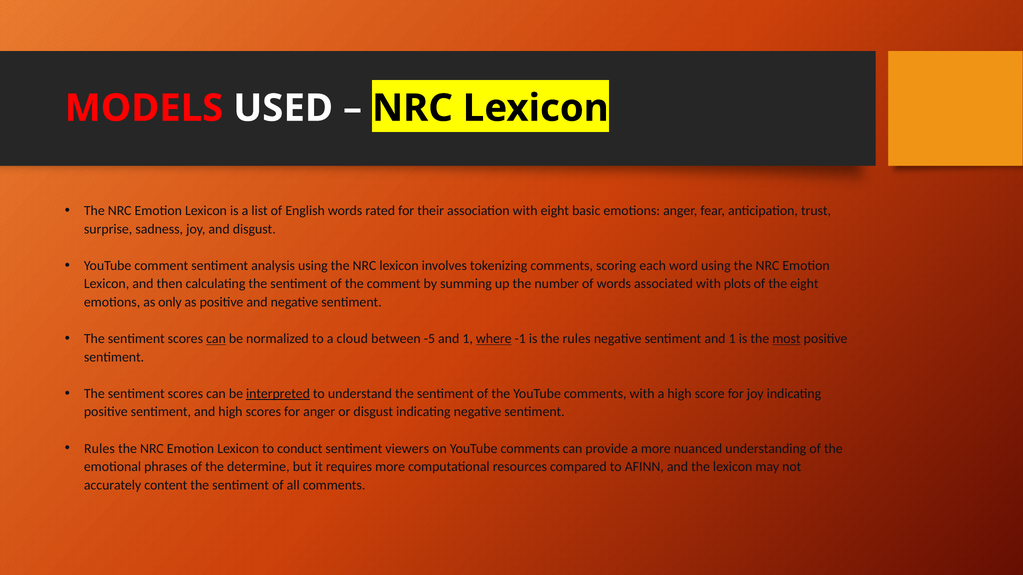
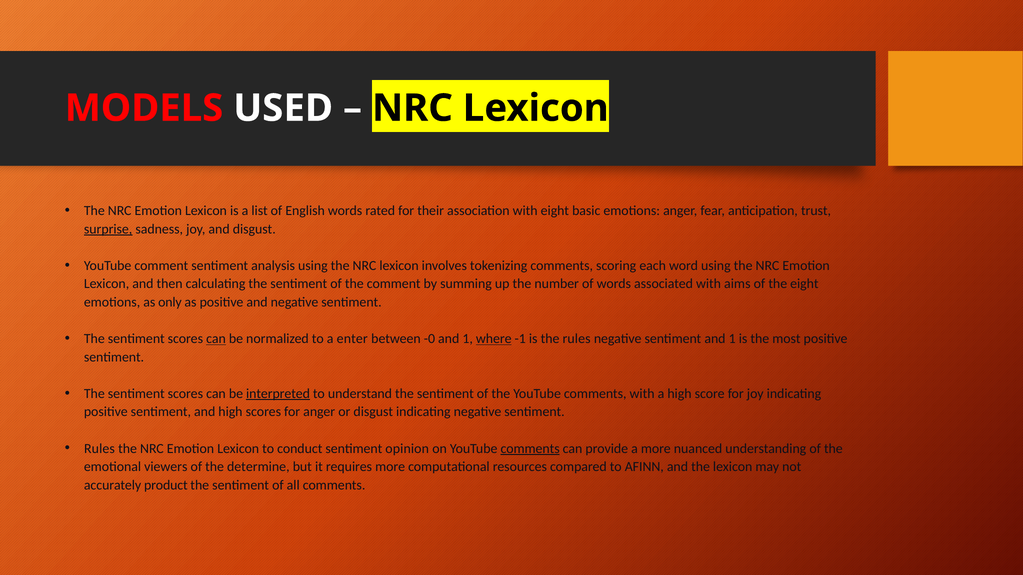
surprise underline: none -> present (108, 229)
plots: plots -> aims (737, 284)
cloud: cloud -> enter (352, 339)
-5: -5 -> -0 (429, 339)
most underline: present -> none (786, 339)
viewers: viewers -> opinion (407, 449)
comments underline: none -> present (530, 449)
phrases: phrases -> viewers (166, 467)
content: content -> product (166, 485)
